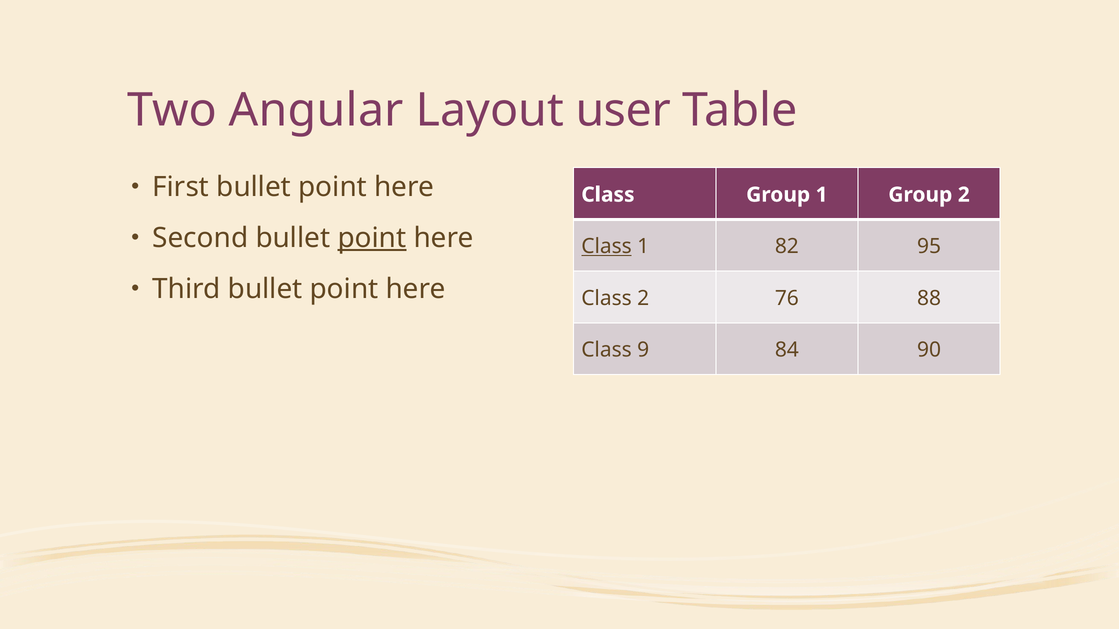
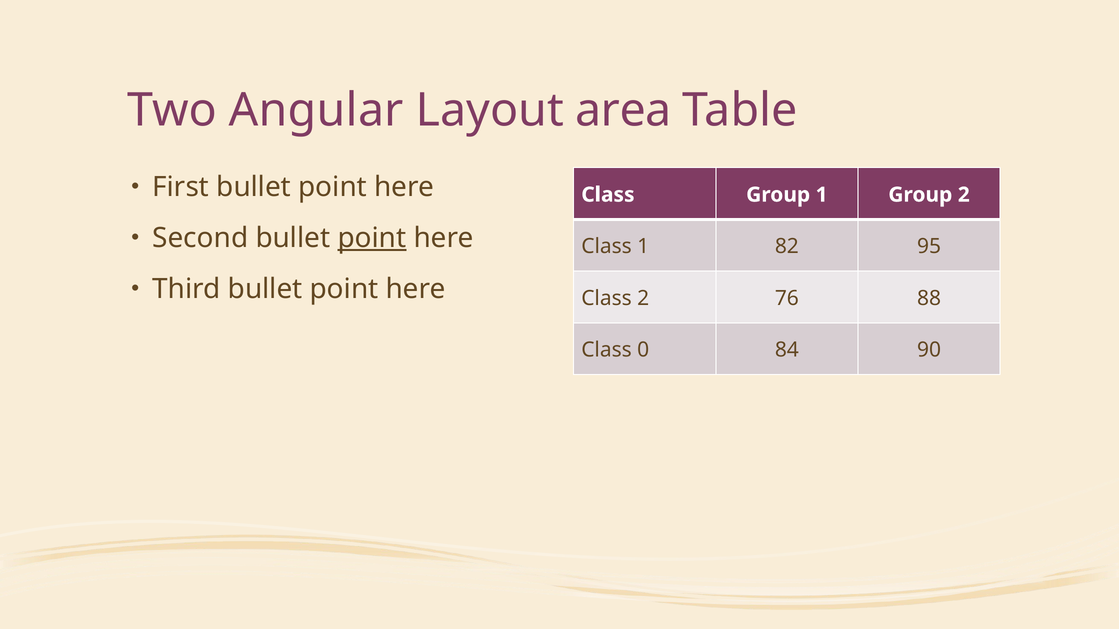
user: user -> area (623, 110)
Class underline: present -> none (607, 247)
9: 9 -> 0 (643, 350)
